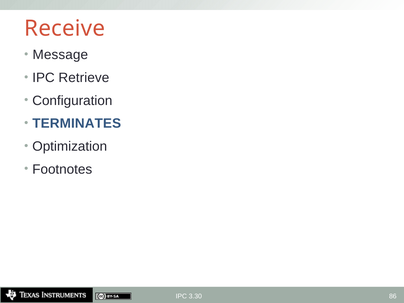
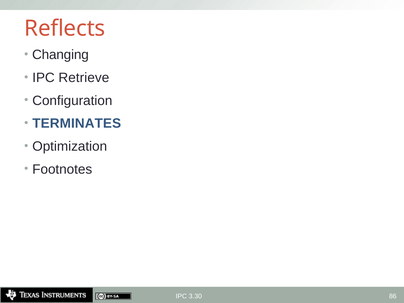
Receive: Receive -> Reflects (65, 28)
Message: Message -> Changing (60, 55)
